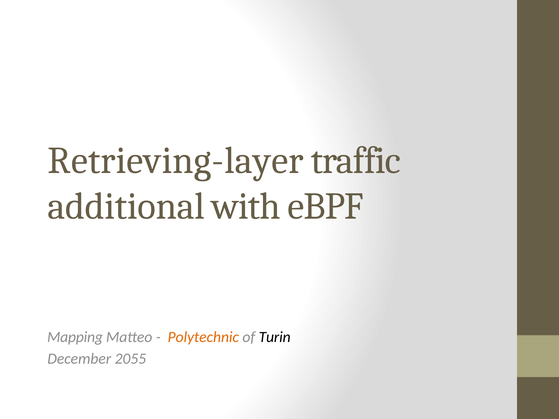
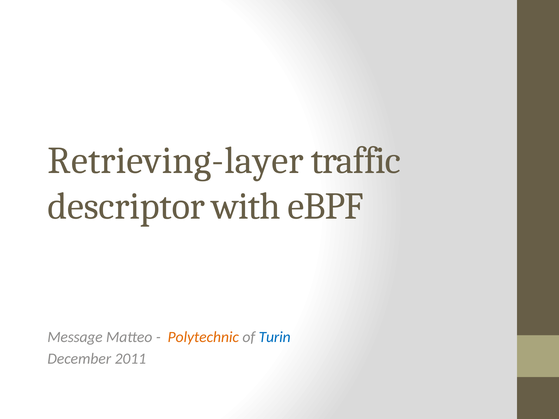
additional: additional -> descriptor (126, 206)
Mapping: Mapping -> Message (75, 337)
Turin colour: black -> blue (275, 337)
2055: 2055 -> 2011 (130, 359)
